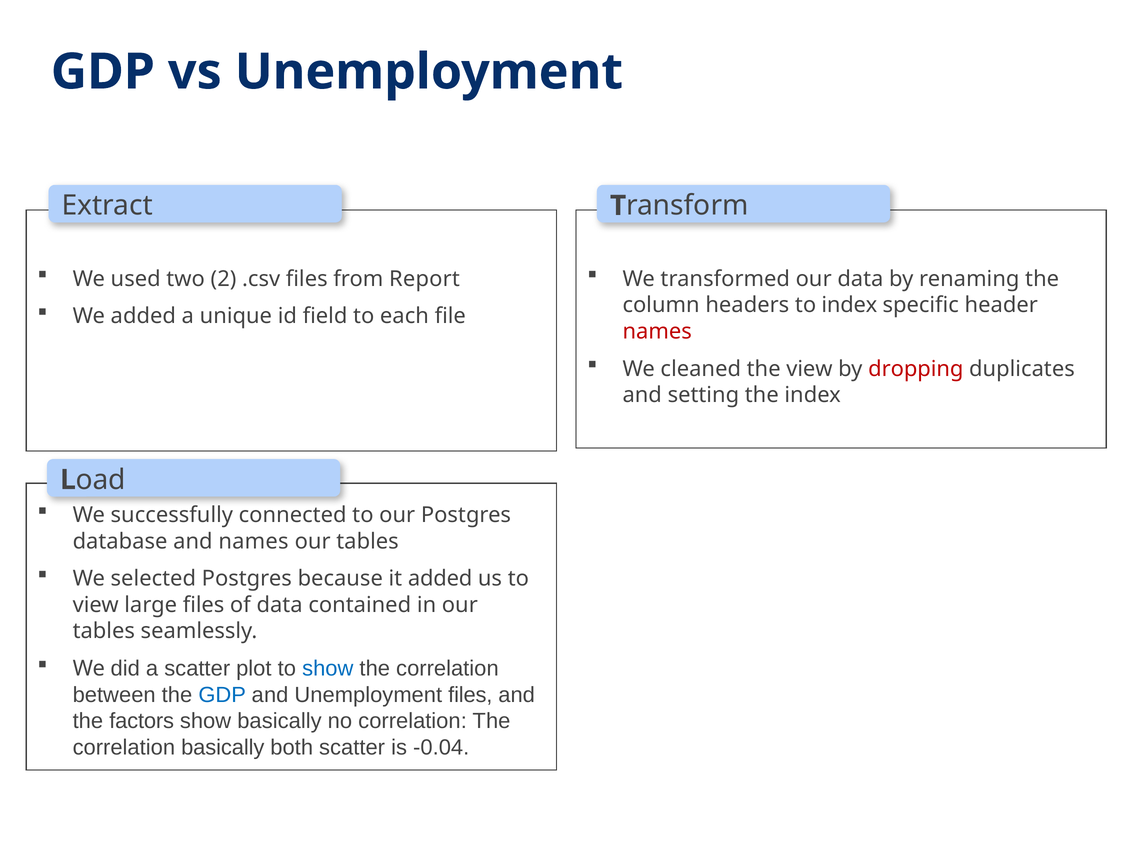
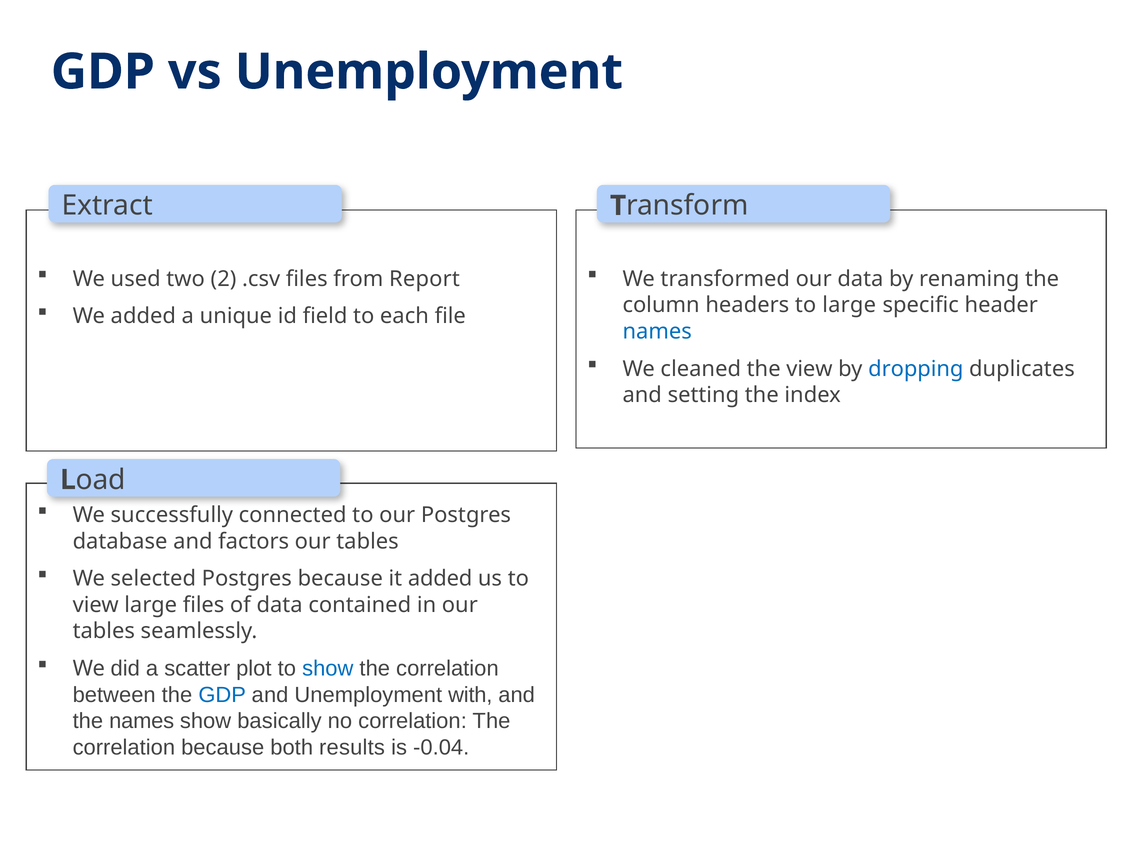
to index: index -> large (849, 305)
names colour: red -> blue (657, 331)
dropping colour: red -> blue (916, 369)
and names: names -> factors (254, 541)
Unemployment files: files -> with (470, 695)
the factors: factors -> names (142, 721)
correlation basically: basically -> because (223, 748)
both scatter: scatter -> results (352, 748)
